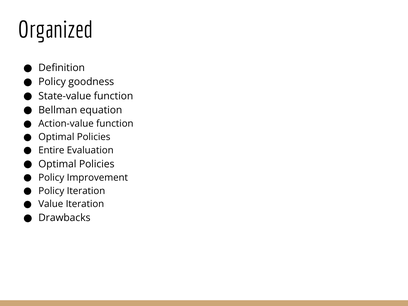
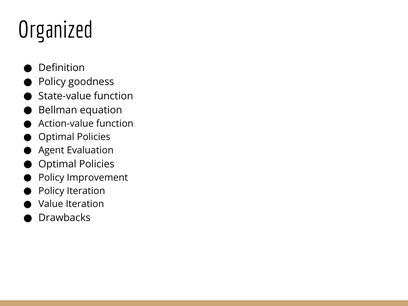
Entire: Entire -> Agent (51, 150)
